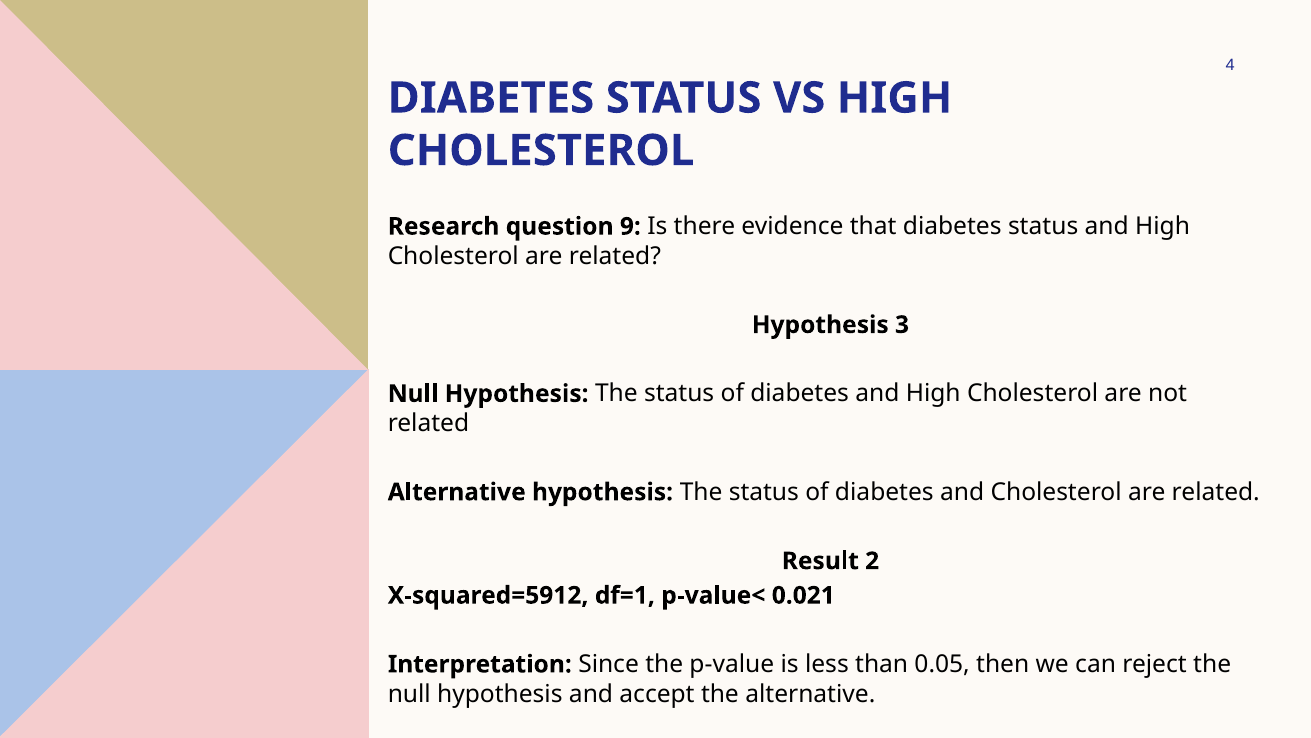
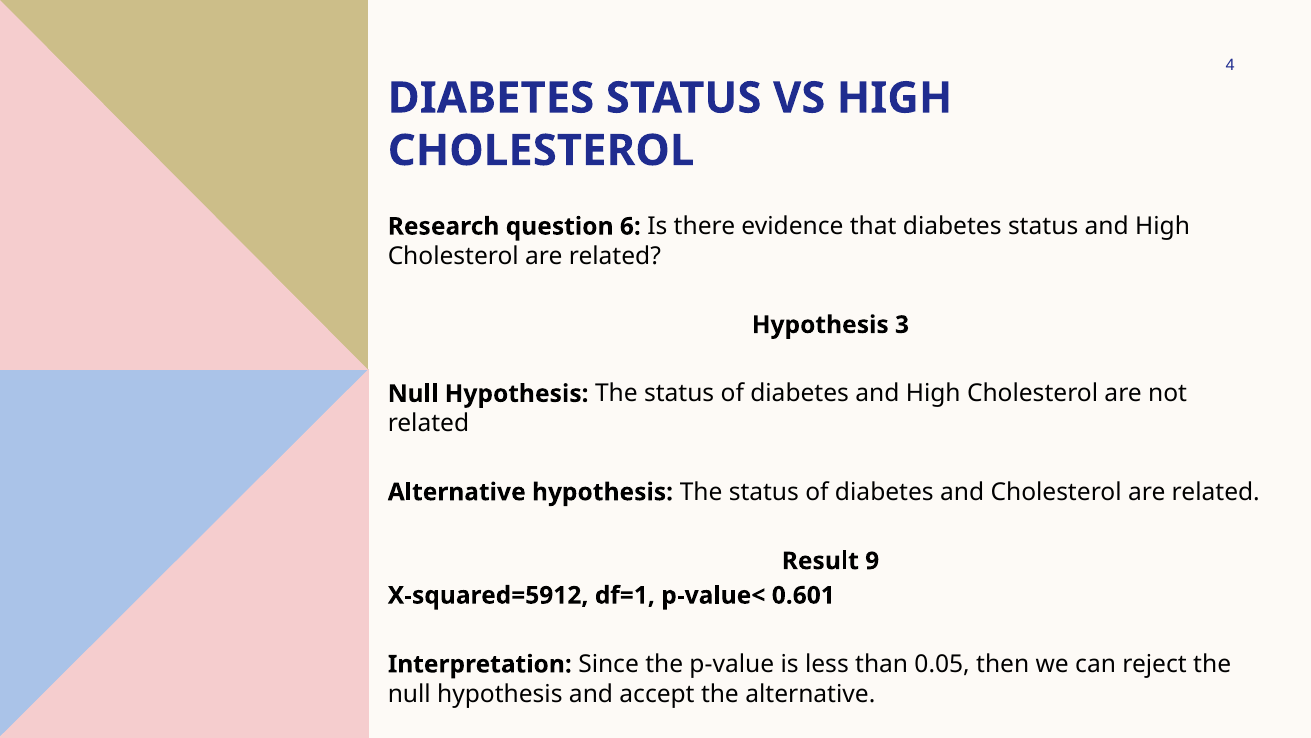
9: 9 -> 6 (630, 226)
2: 2 -> 9 (872, 561)
0.021: 0.021 -> 0.601 (803, 595)
